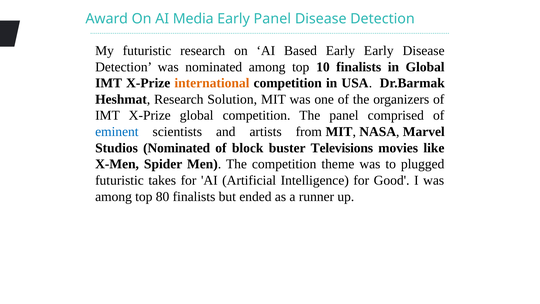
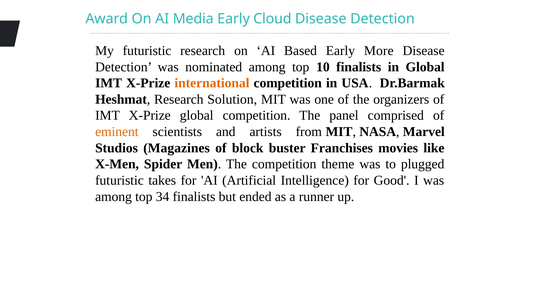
Early Panel: Panel -> Cloud (272, 19)
Early Early: Early -> More (379, 51)
eminent colour: blue -> orange (117, 132)
Studios Nominated: Nominated -> Magazines (177, 148)
Televisions: Televisions -> Franchises (342, 148)
80: 80 -> 34 (163, 196)
